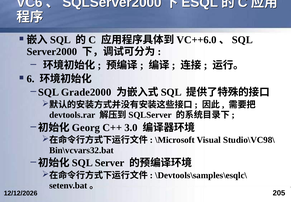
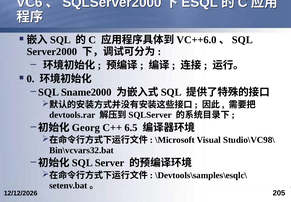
6: 6 -> 0 (31, 79)
Grade2000: Grade2000 -> Sname2000 (86, 92)
3.0: 3.0 -> 6.5 (131, 127)
